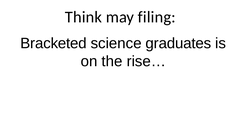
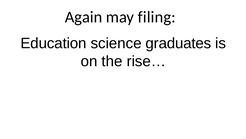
Think: Think -> Again (84, 17)
Bracketed: Bracketed -> Education (54, 43)
